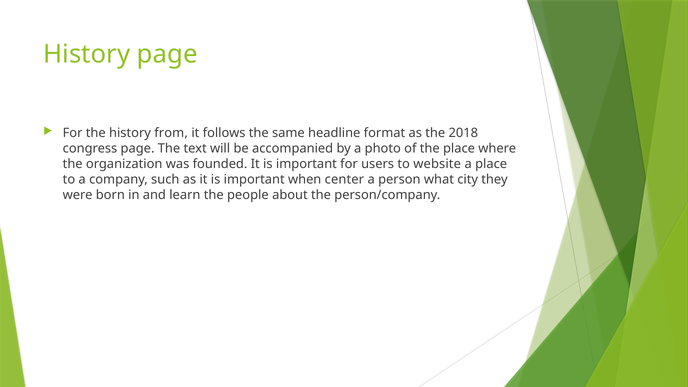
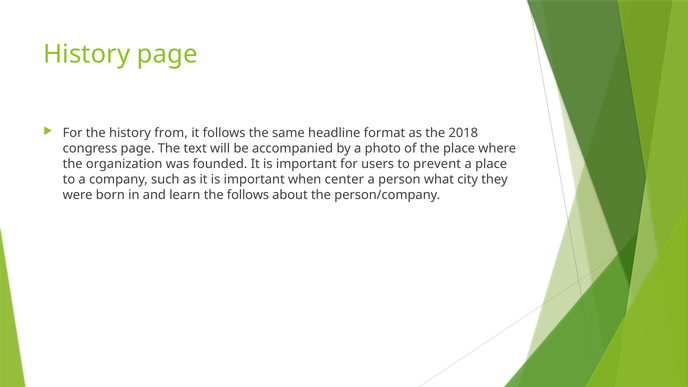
website: website -> prevent (437, 164)
the people: people -> follows (248, 195)
